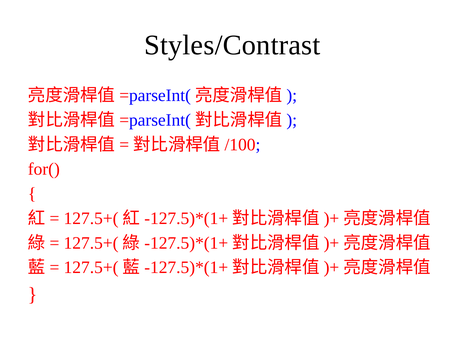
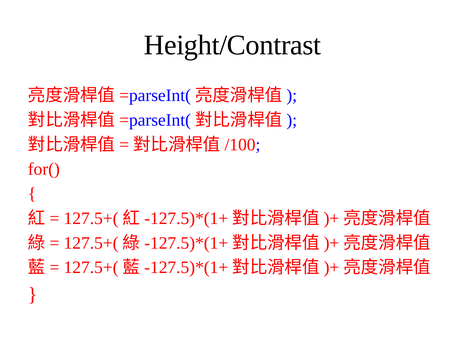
Styles/Contrast: Styles/Contrast -> Height/Contrast (232, 45)
